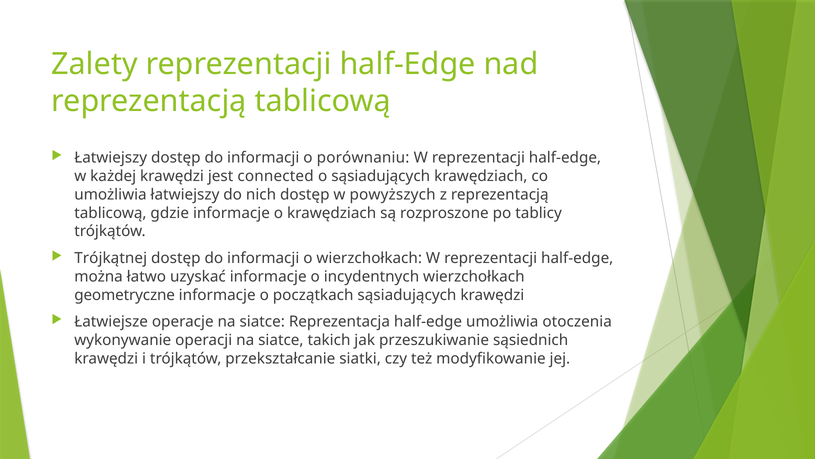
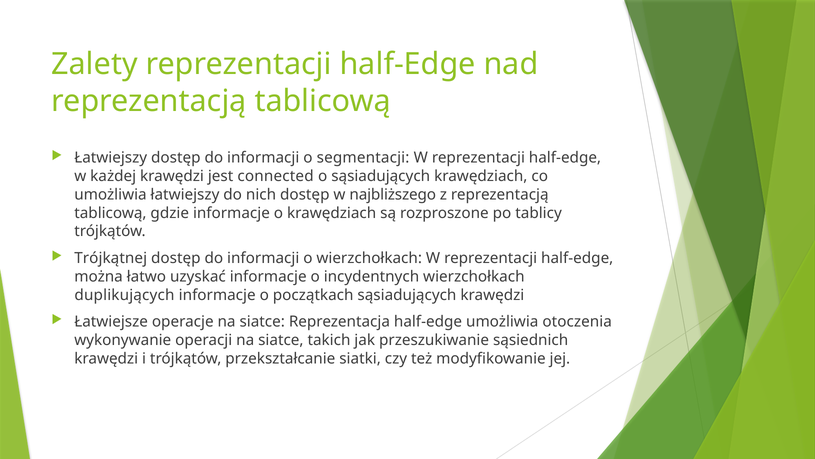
porównaniu: porównaniu -> segmentacji (363, 158)
powyższych: powyższych -> najbliższego (393, 194)
geometryczne: geometryczne -> duplikujących (124, 295)
